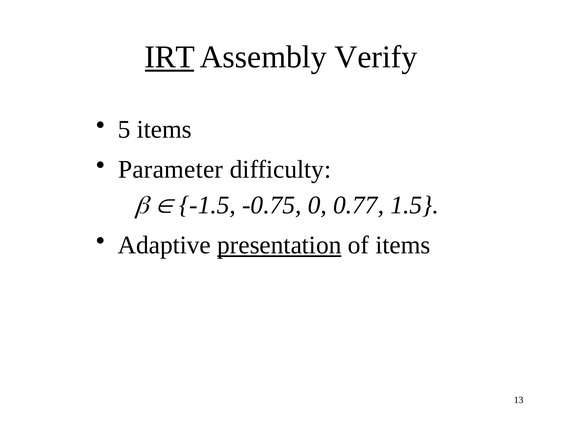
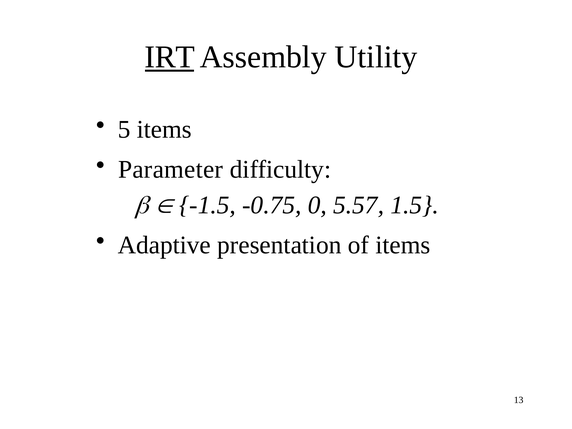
Verify: Verify -> Utility (376, 57)
0.77: 0.77 -> 5.57 (359, 205)
presentation underline: present -> none (279, 245)
